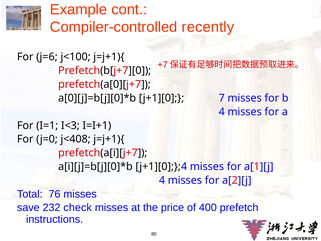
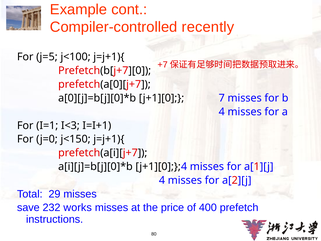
j=6: j=6 -> j=5 (47, 57)
j<408: j<408 -> j<150 (76, 139)
76: 76 -> 29 (54, 194)
check: check -> works (78, 207)
